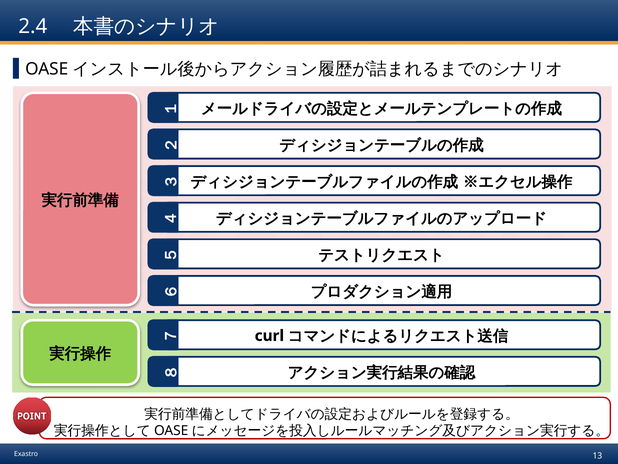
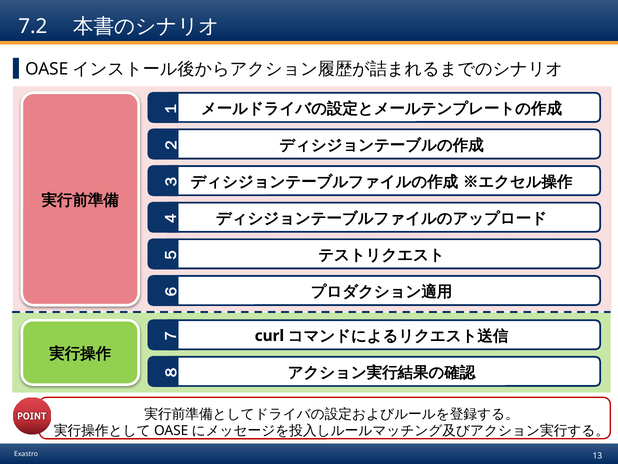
2.4: 2.4 -> 7.2 (33, 26)
